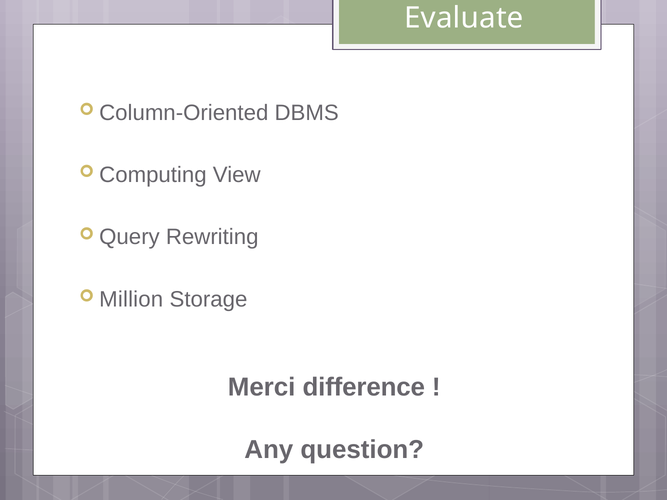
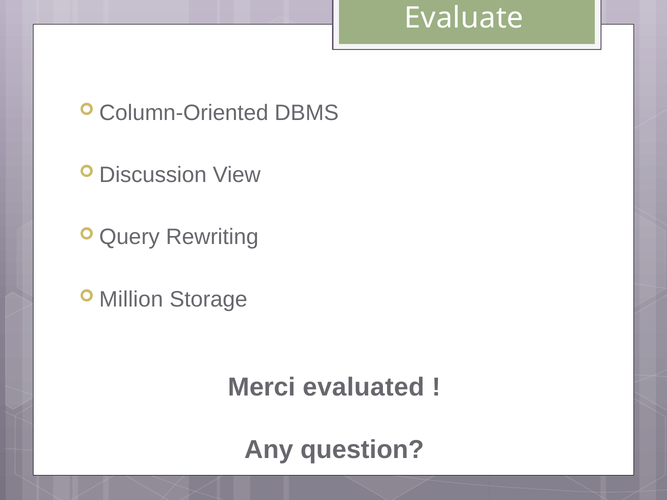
Computing: Computing -> Discussion (153, 175)
difference: difference -> evaluated (364, 387)
